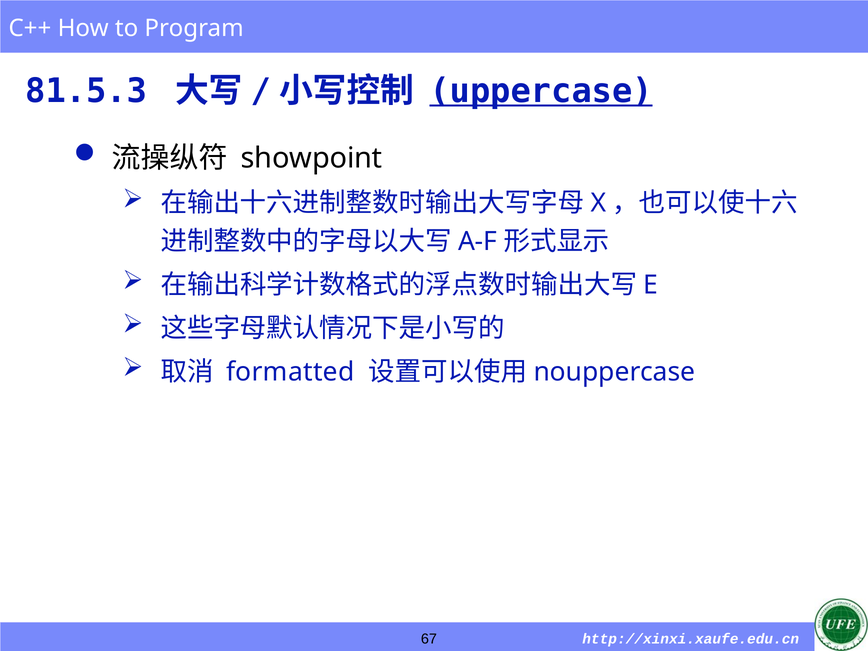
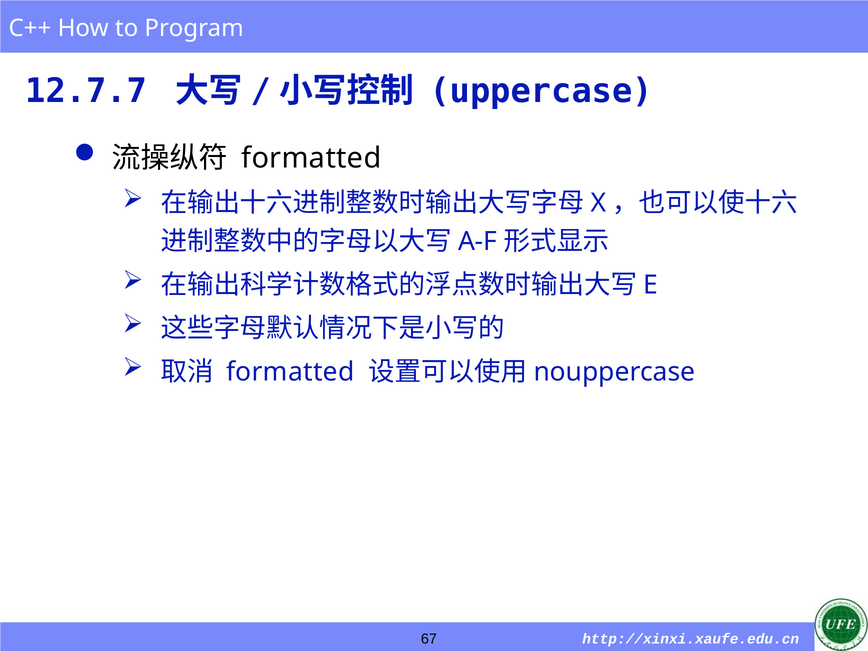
81.5.3: 81.5.3 -> 12.7.7 (86, 91)
uppercase underline: present -> none (541, 91)
showpoint: showpoint -> formatted (311, 158)
